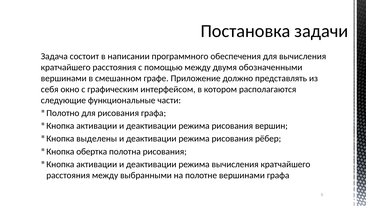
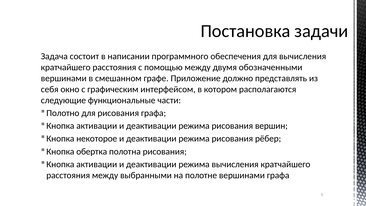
выделены: выделены -> некоторое (97, 139)
